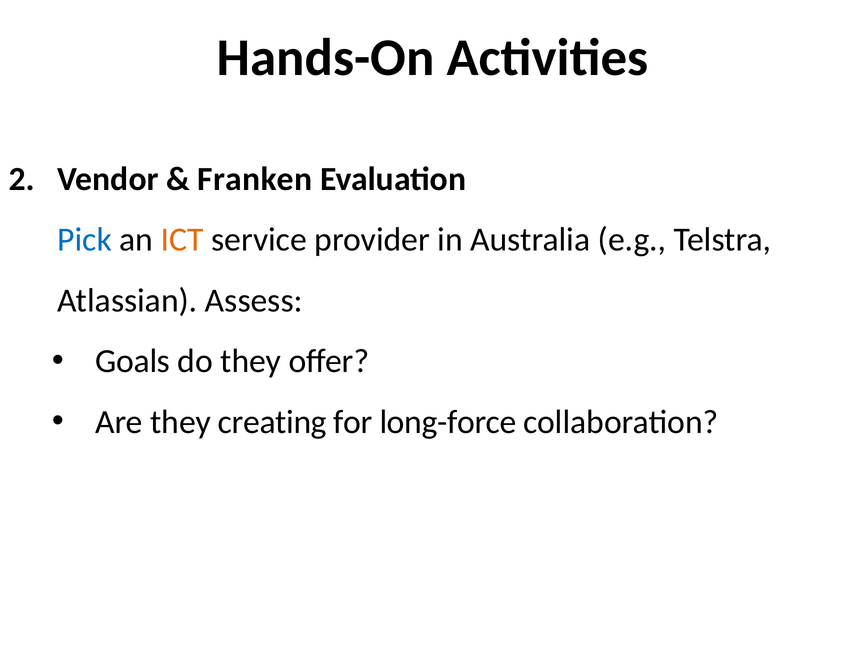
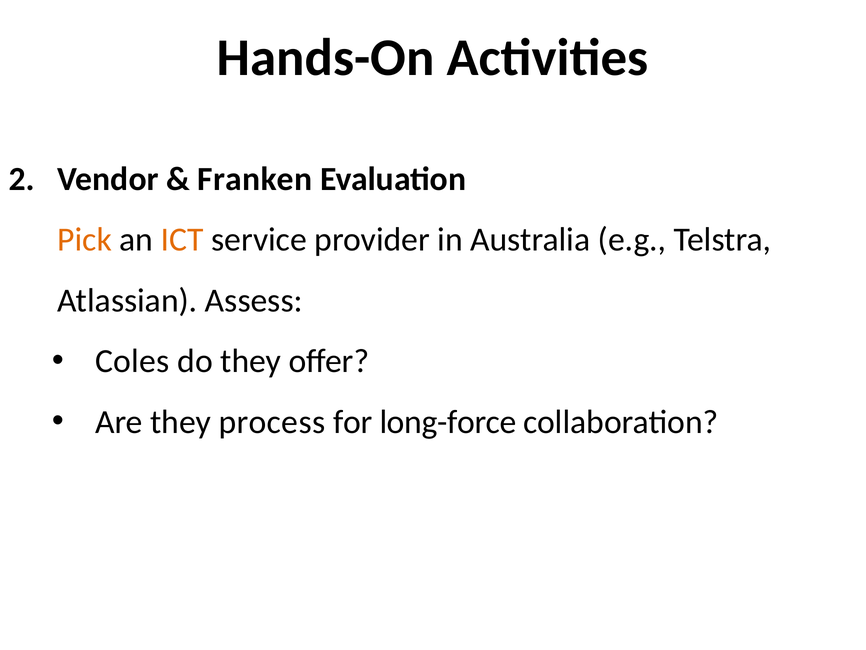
Pick colour: blue -> orange (85, 240)
Goals: Goals -> Coles (132, 361)
creating: creating -> process (272, 422)
